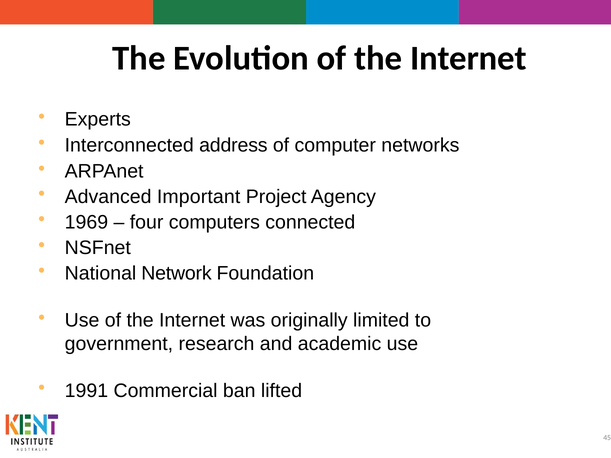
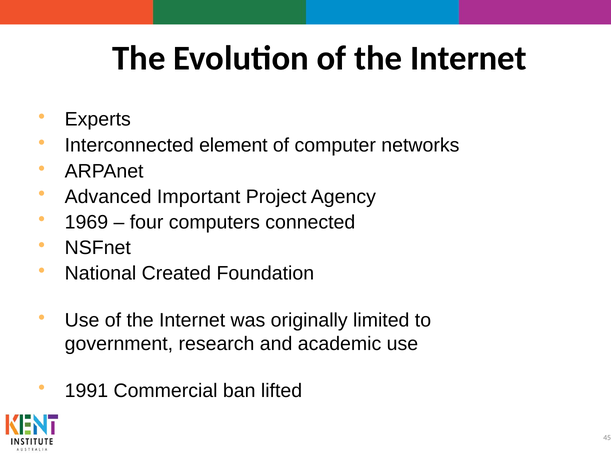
address: address -> element (233, 146)
Network: Network -> Created (176, 274)
